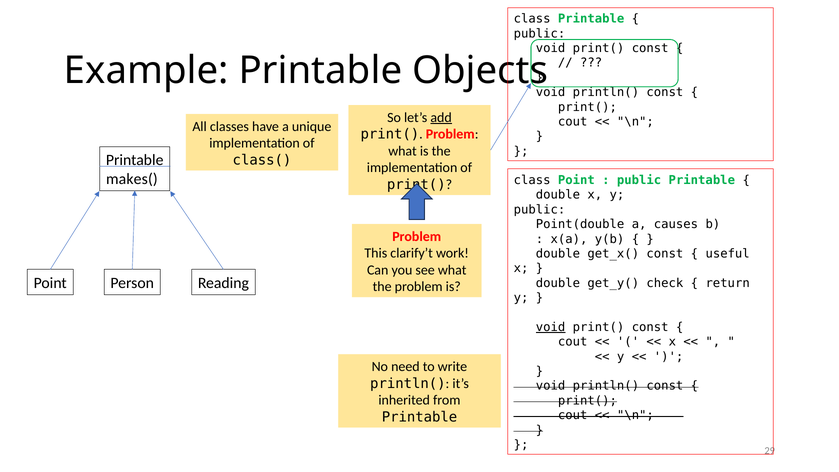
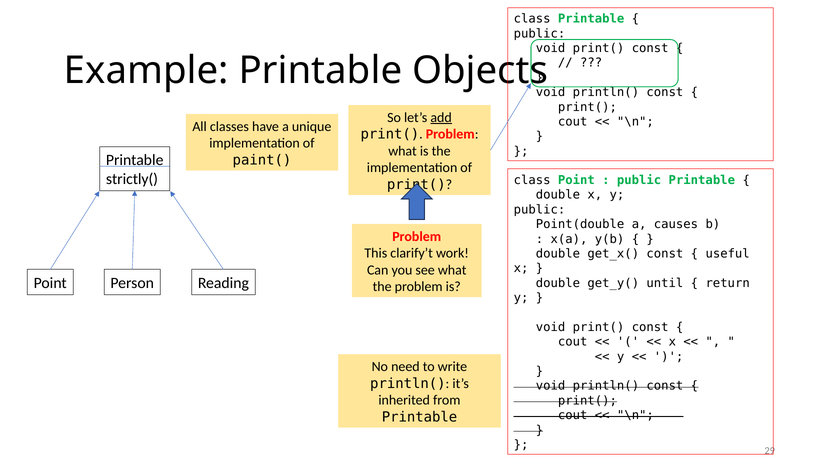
class(: class( -> paint( (262, 160)
makes(: makes( -> strictly( (132, 179)
check: check -> until (665, 283)
void underline: present -> none (551, 327)
